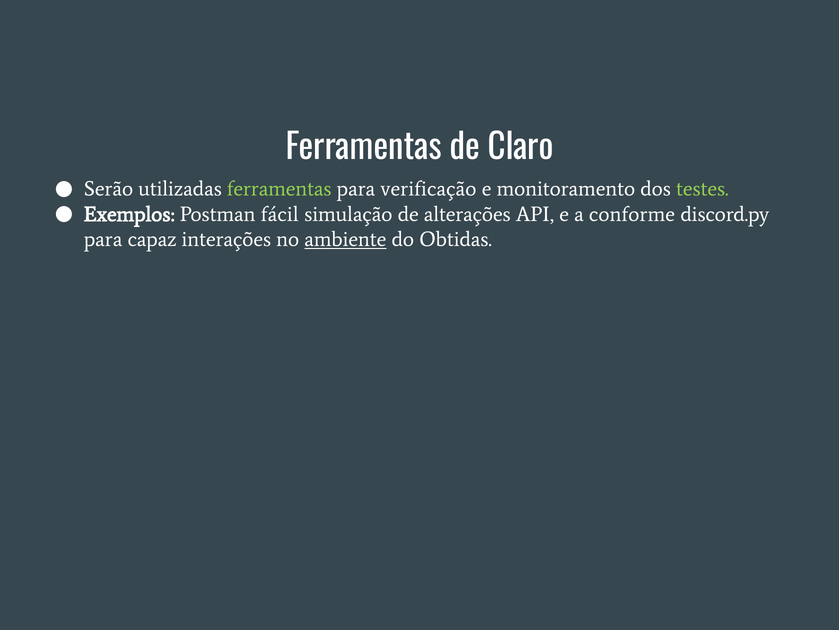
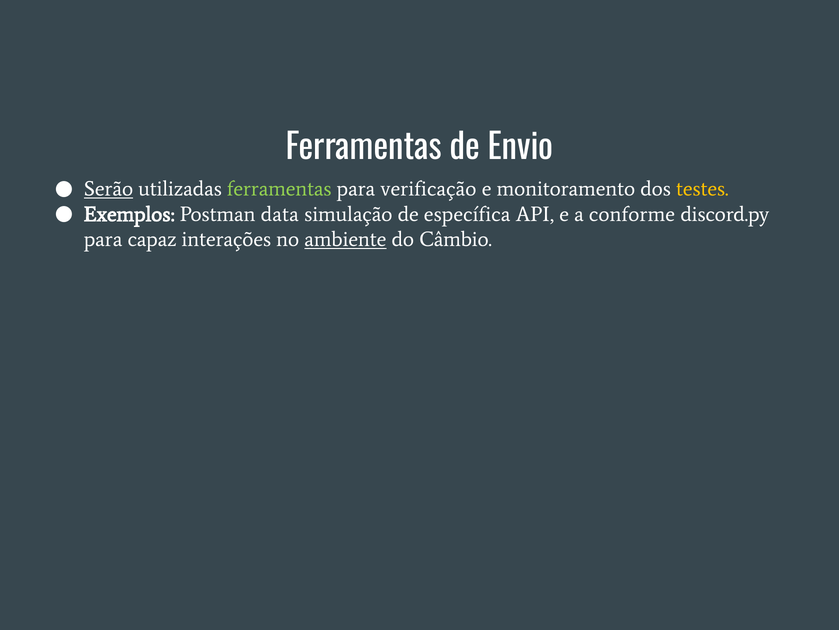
Claro: Claro -> Envio (521, 148)
Serão underline: none -> present (109, 189)
testes colour: light green -> yellow (702, 189)
fácil: fácil -> data (280, 214)
alterações: alterações -> específica (467, 214)
Obtidas: Obtidas -> Câmbio (456, 239)
